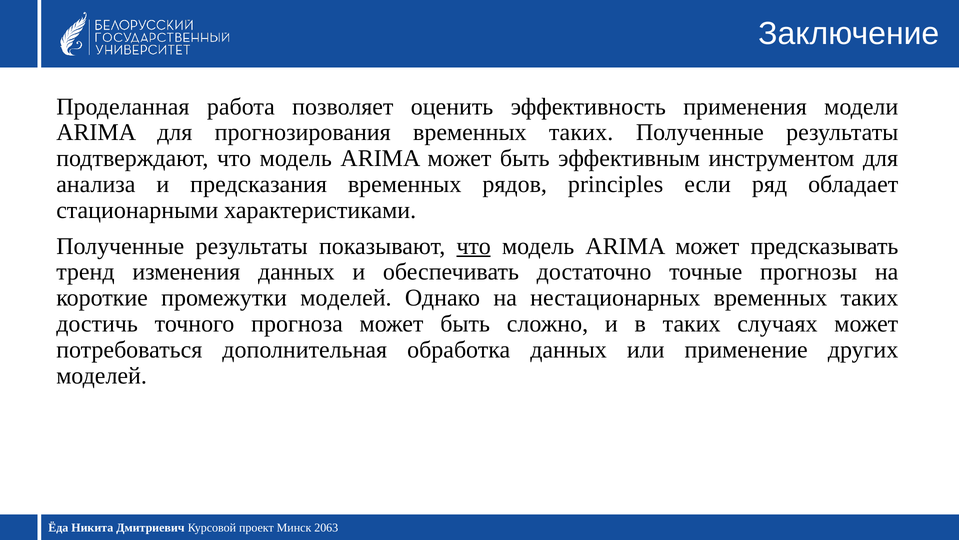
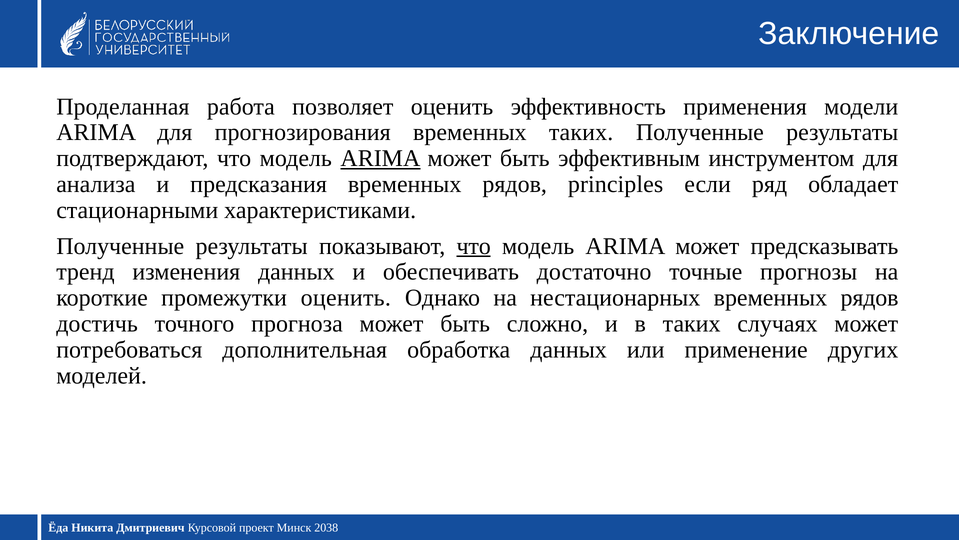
ARIMA underline: none -> present (380, 158)
промежутки моделей: моделей -> оценить (346, 298)
нестационарных временных таких: таких -> рядов (870, 298)
2063: 2063 -> 2038 (326, 527)
